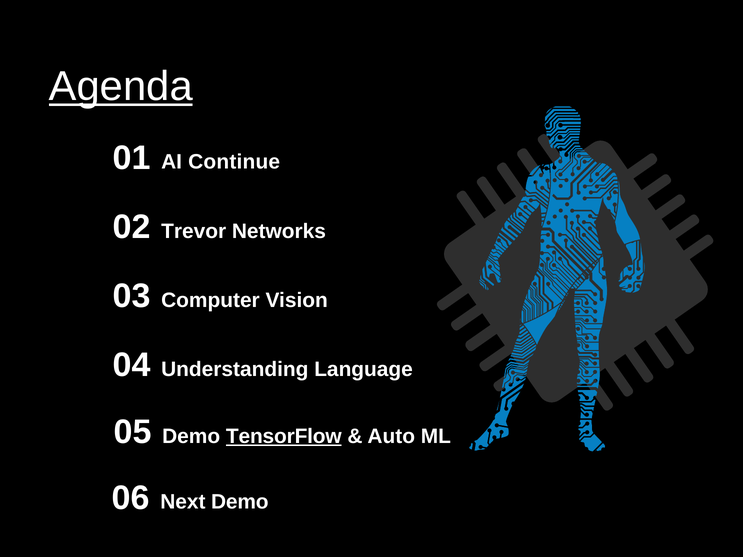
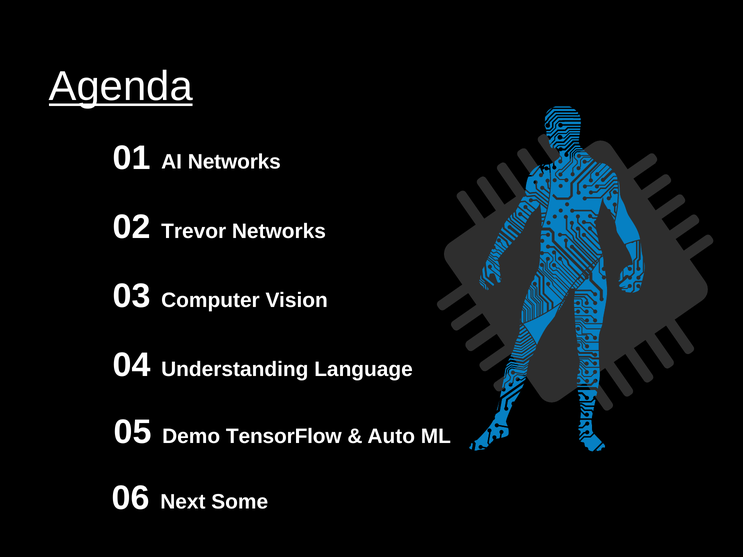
AI Continue: Continue -> Networks (234, 162)
TensorFlow underline: present -> none (284, 436)
Next Demo: Demo -> Some (240, 502)
